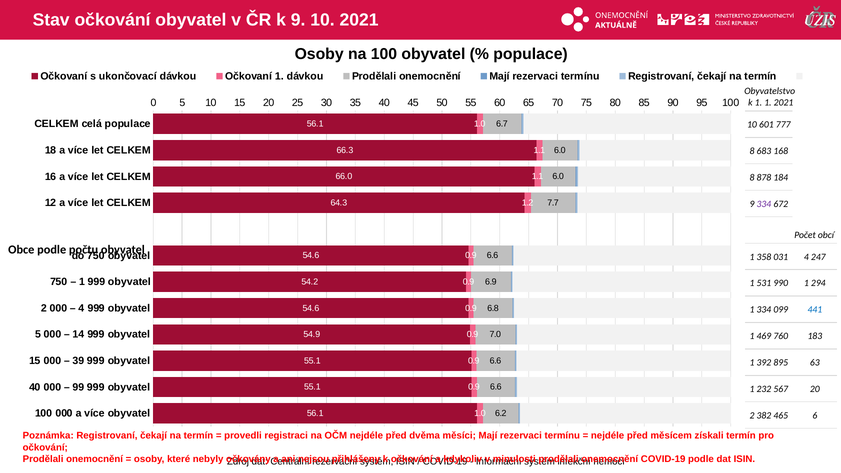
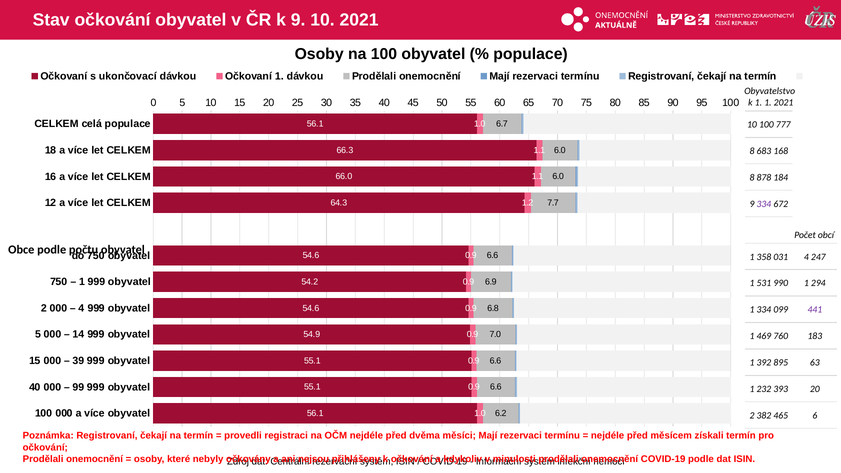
10 601: 601 -> 100 (766, 125)
441 colour: blue -> purple (815, 310)
567: 567 -> 393 (781, 389)
